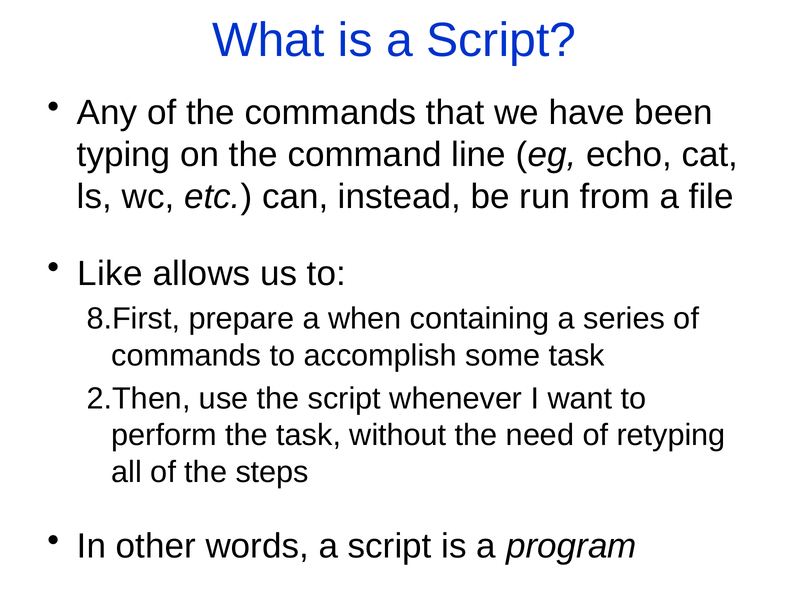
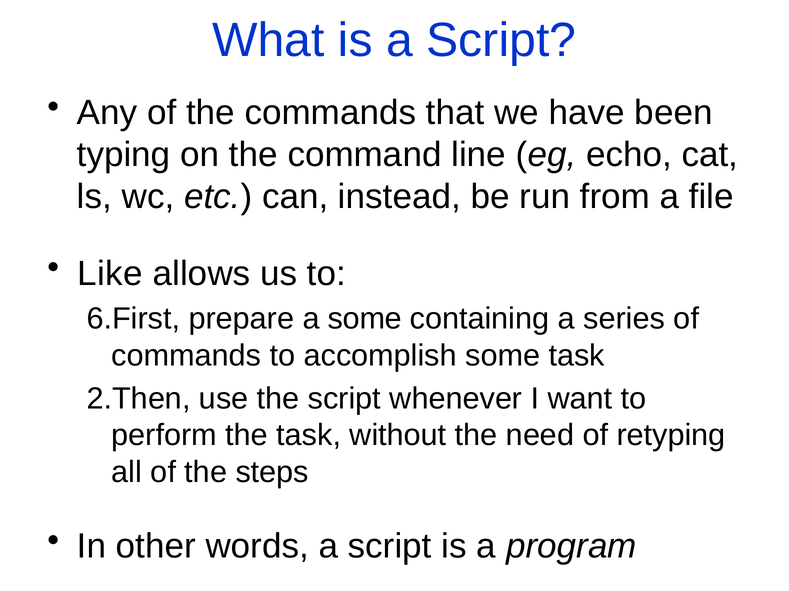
8.First: 8.First -> 6.First (134, 319)
a when: when -> some (365, 319)
